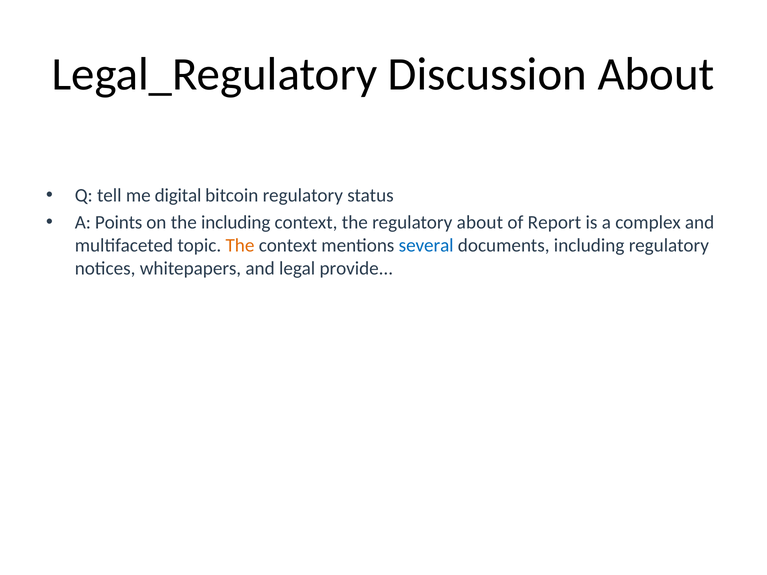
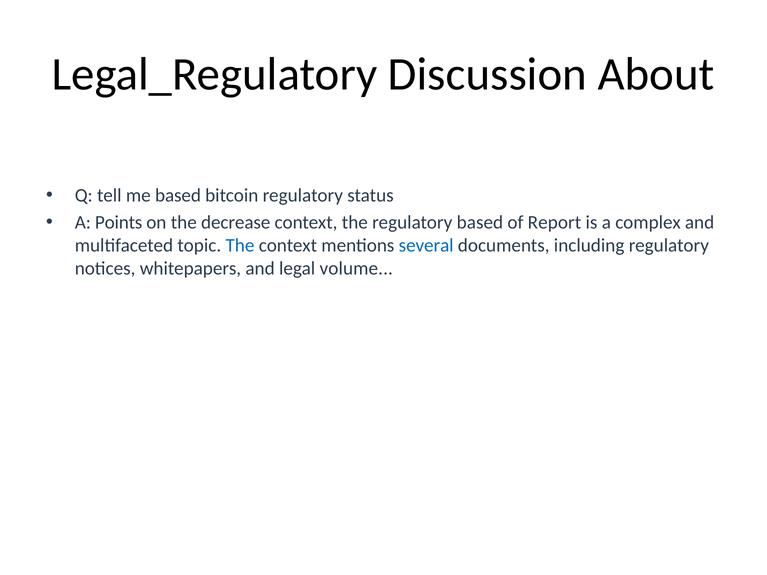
me digital: digital -> based (178, 196)
the including: including -> decrease (236, 223)
regulatory about: about -> based (480, 223)
The colour: orange -> blue (240, 246)
provide: provide -> volume (356, 269)
